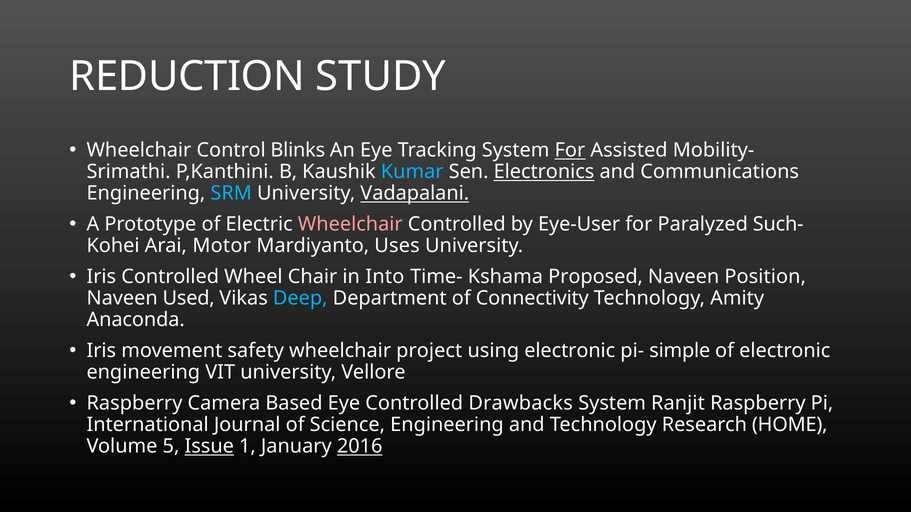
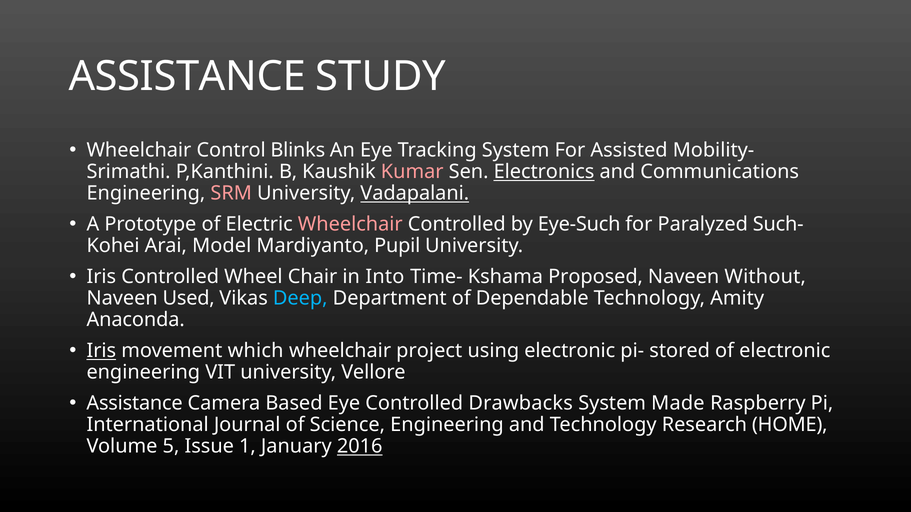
REDUCTION: REDUCTION -> ASSISTANCE (187, 77)
For underline: present -> none (570, 150)
Kumar colour: light blue -> pink (412, 172)
SRM colour: light blue -> pink (231, 193)
Eye-User: Eye-User -> Eye-Such (579, 225)
Motor: Motor -> Model (222, 246)
Uses: Uses -> Pupil (397, 246)
Position: Position -> Without (765, 277)
Connectivity: Connectivity -> Dependable (532, 299)
Iris underline: none -> present (101, 351)
safety: safety -> which (256, 351)
simple: simple -> stored (680, 351)
Raspberry: Raspberry -> Assistance (135, 404)
Ranjit: Ranjit -> Made (678, 404)
Issue underline: present -> none (209, 447)
